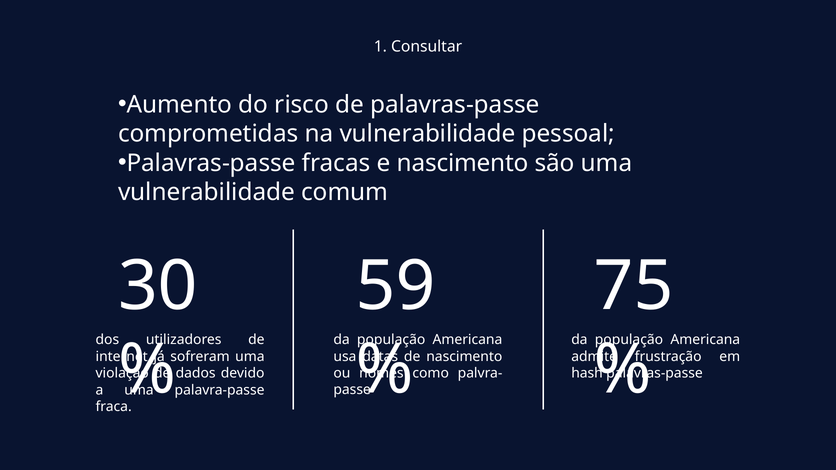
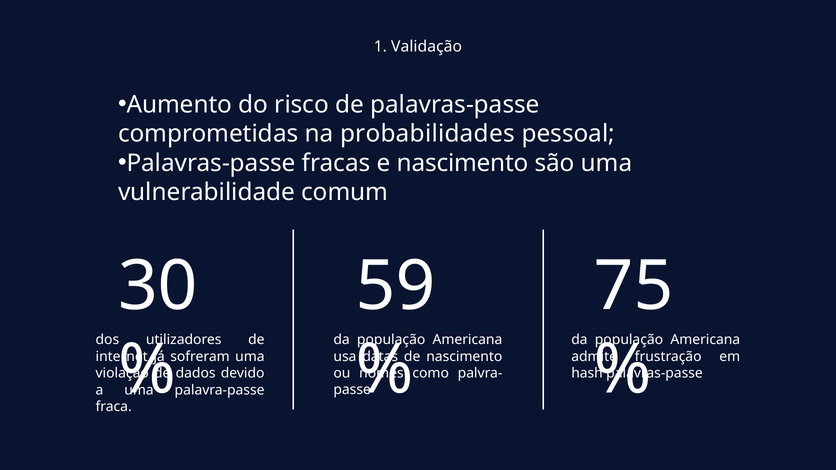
Consultar: Consultar -> Validação (427, 47)
na vulnerabilidade: vulnerabilidade -> probabilidades (427, 134)
